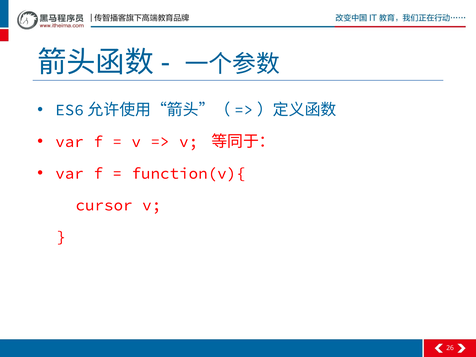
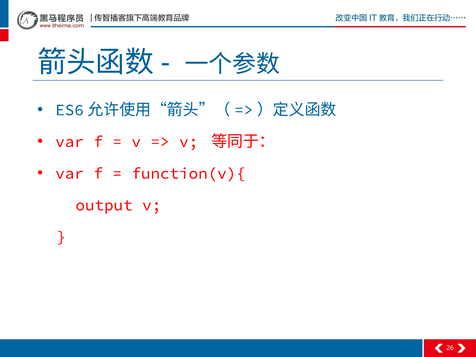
cursor: cursor -> output (104, 205)
